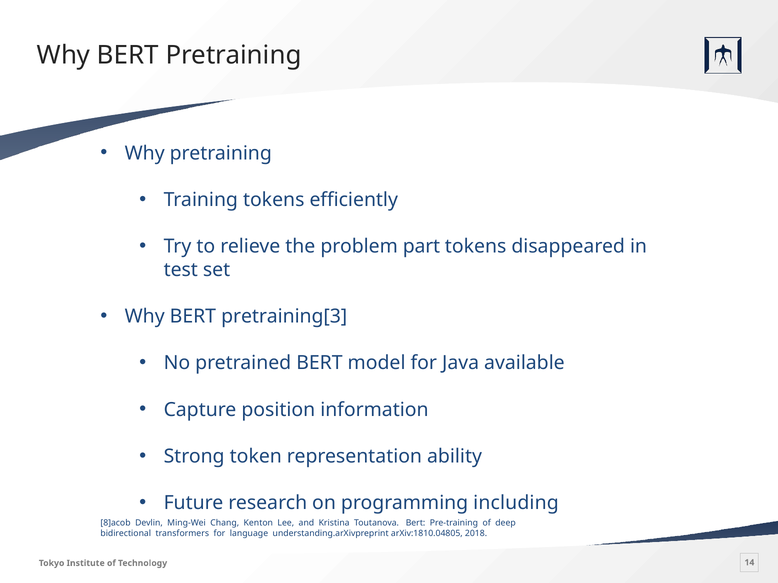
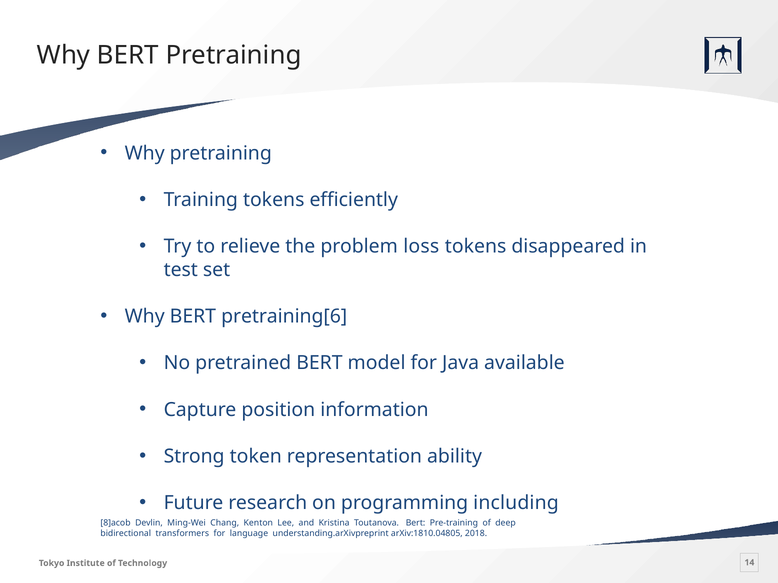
part: part -> loss (421, 247)
pretraining[3: pretraining[3 -> pretraining[6 (284, 317)
